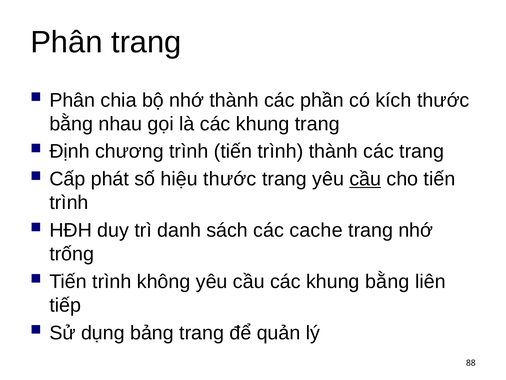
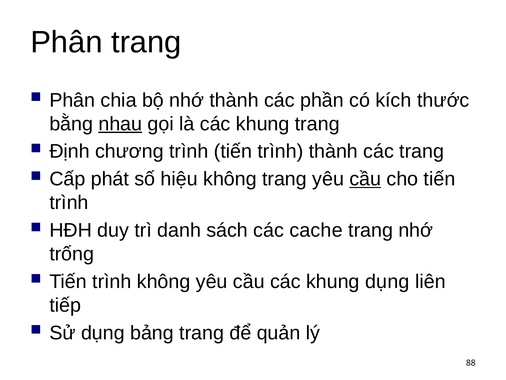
nhau underline: none -> present (120, 124)
hiệu thước: thước -> không (230, 179)
khung bằng: bằng -> dụng (387, 281)
